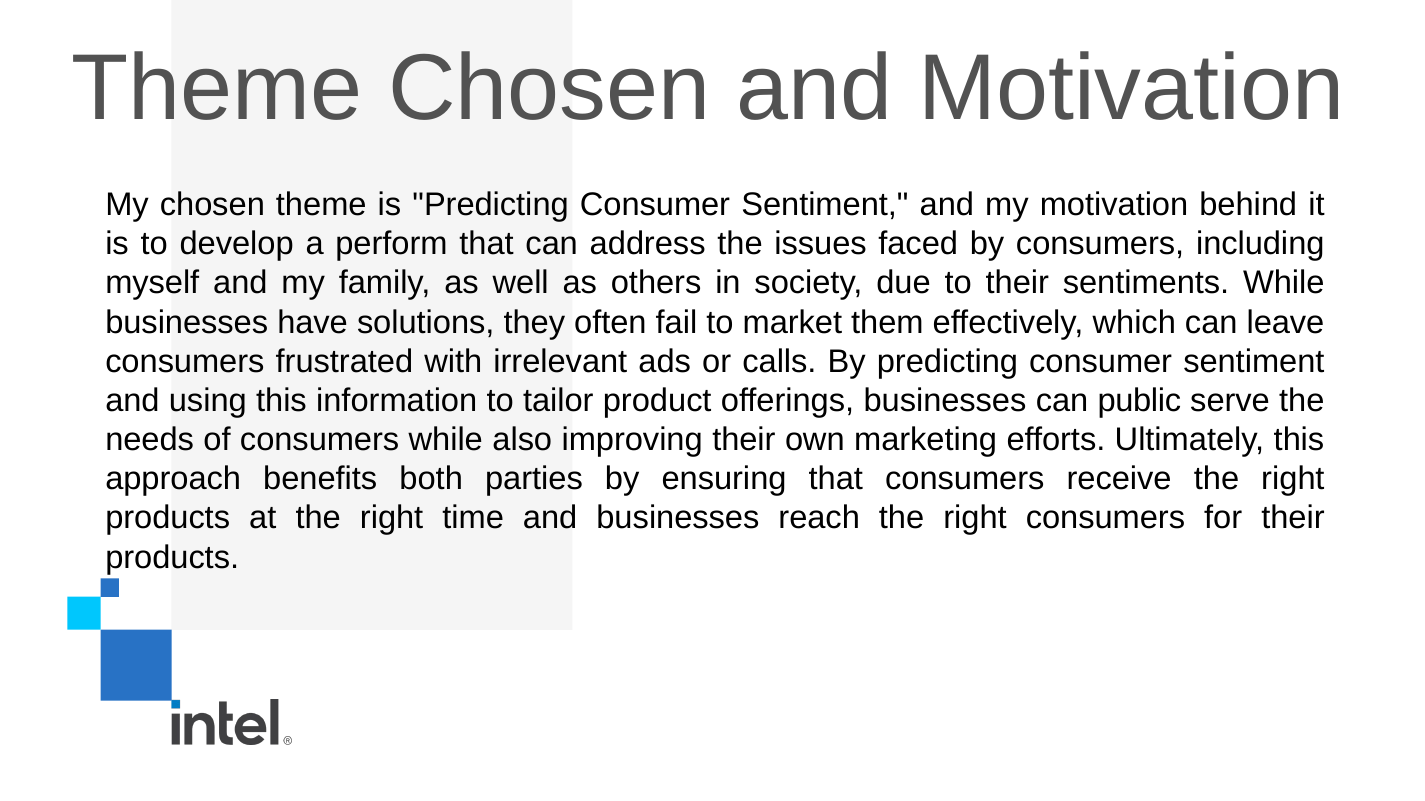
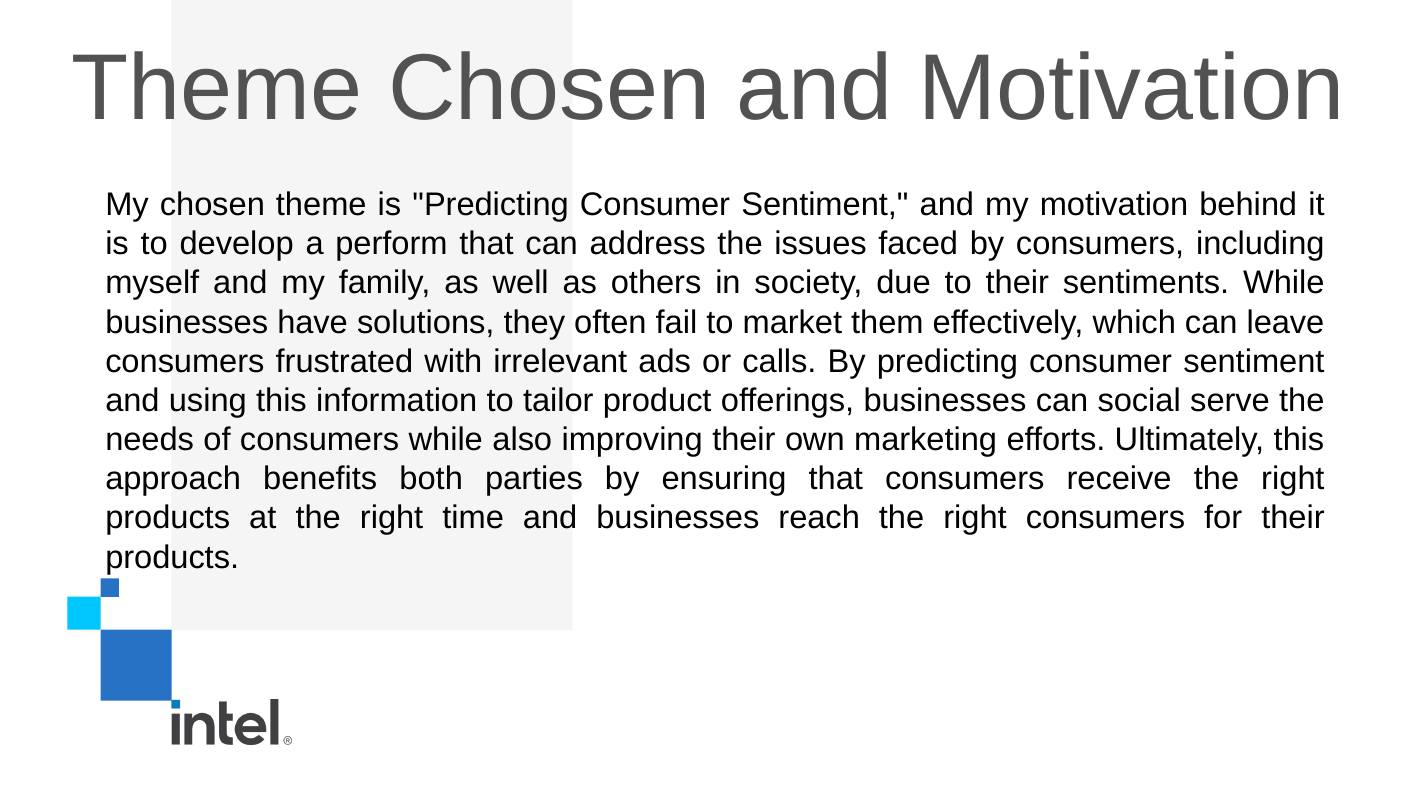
public: public -> social (1139, 401)
